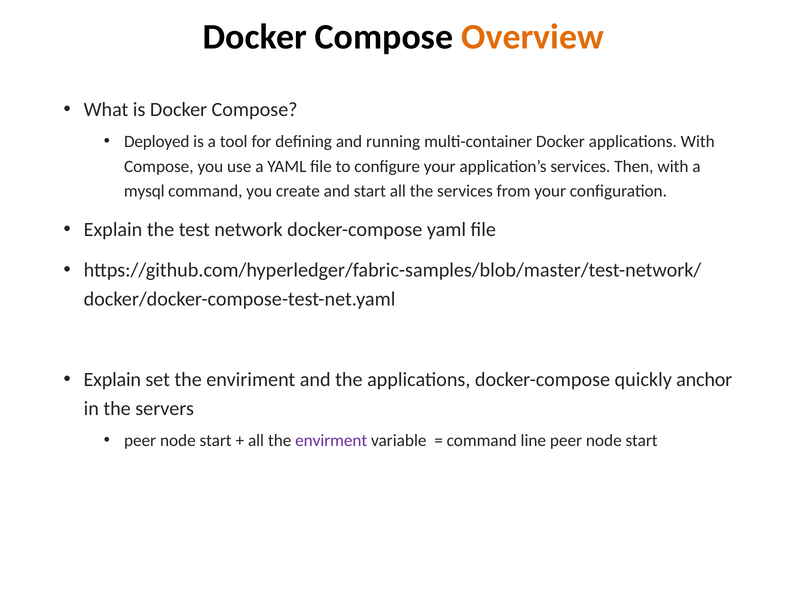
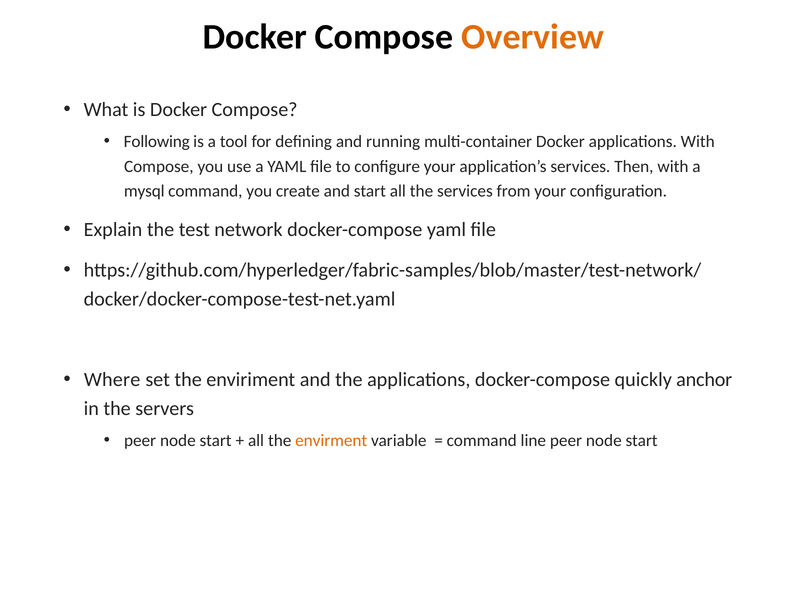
Deployed: Deployed -> Following (157, 142)
Explain: Explain -> Where (112, 380)
envirment colour: purple -> orange (331, 441)
